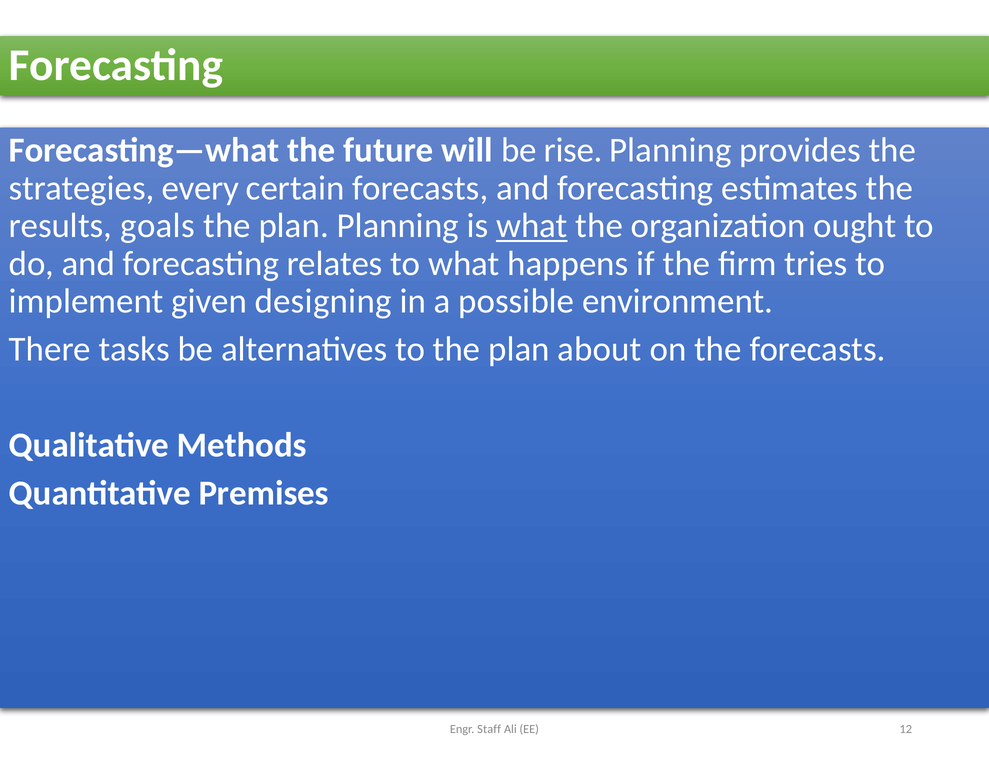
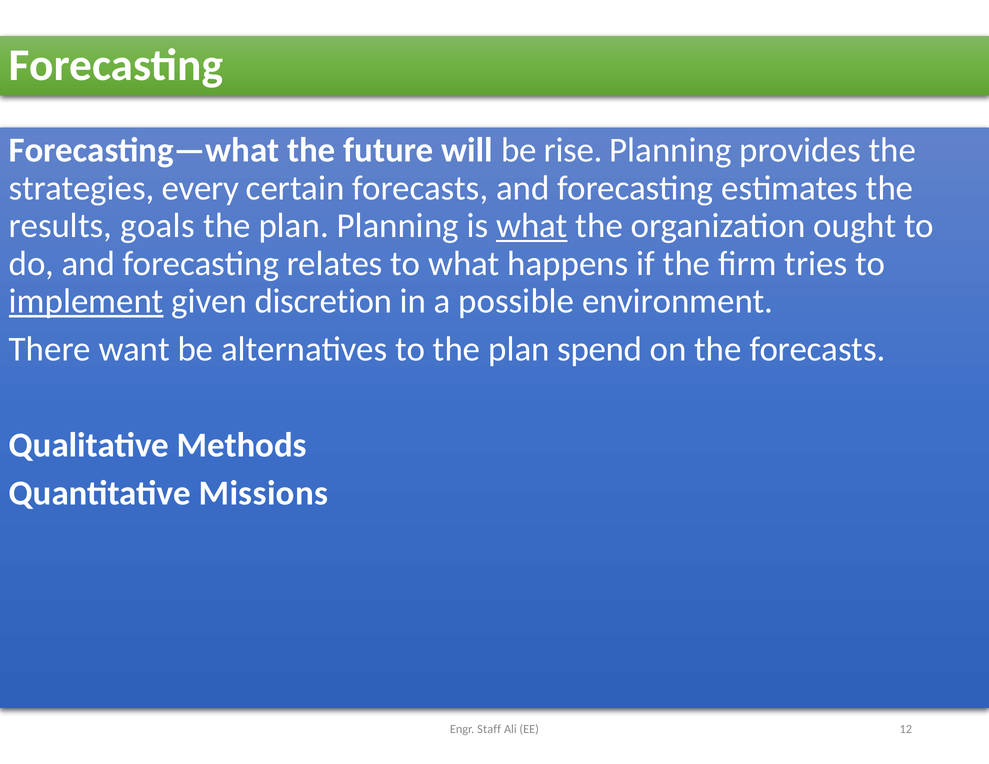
implement underline: none -> present (86, 301)
designing: designing -> discretion (323, 301)
tasks: tasks -> want (134, 349)
about: about -> spend (600, 349)
Premises: Premises -> Missions (263, 493)
